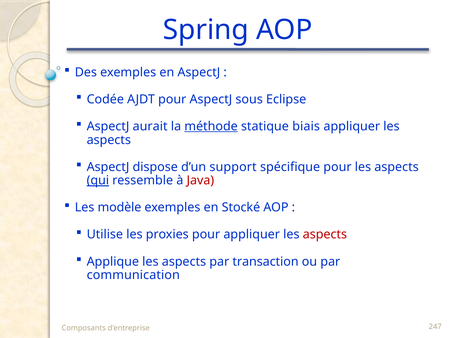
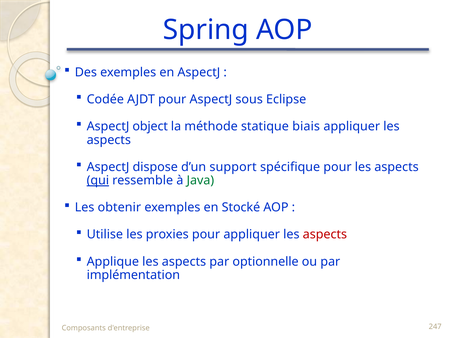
aurait: aurait -> object (150, 126)
méthode underline: present -> none (211, 126)
Java colour: red -> green (200, 180)
modèle: modèle -> obtenir (119, 207)
transaction: transaction -> optionnelle (266, 261)
communication: communication -> implémentation (133, 275)
